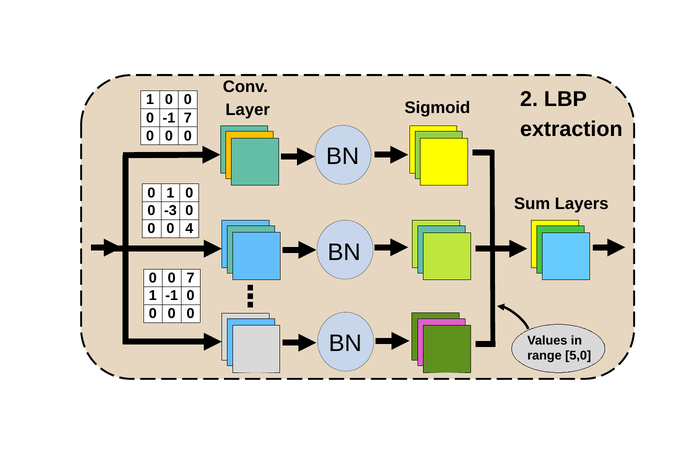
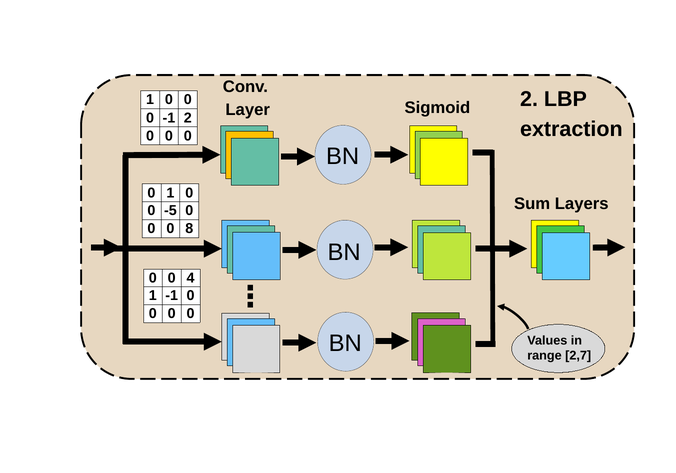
-1 7: 7 -> 2 (188, 118)
-3: -3 -> -5 (170, 211)
4: 4 -> 8 (189, 229)
0 7: 7 -> 4 (191, 278)
5,0: 5,0 -> 2,7 (578, 356)
